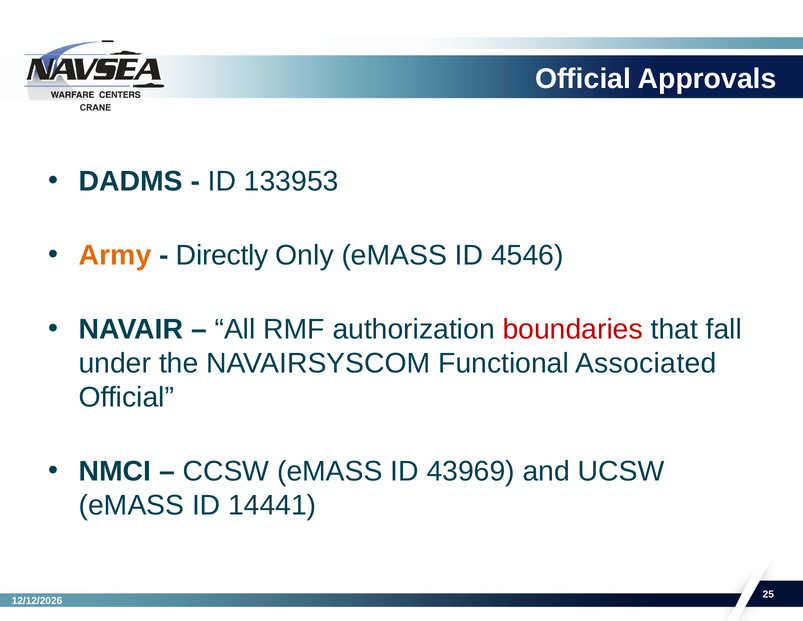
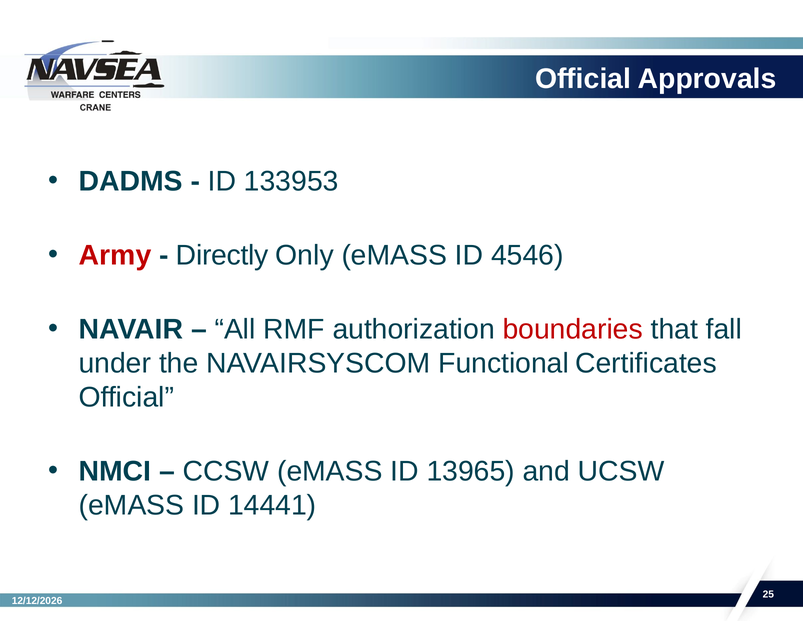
Army colour: orange -> red (115, 255)
Associated: Associated -> Certificates (646, 363)
43969: 43969 -> 13965 (471, 471)
